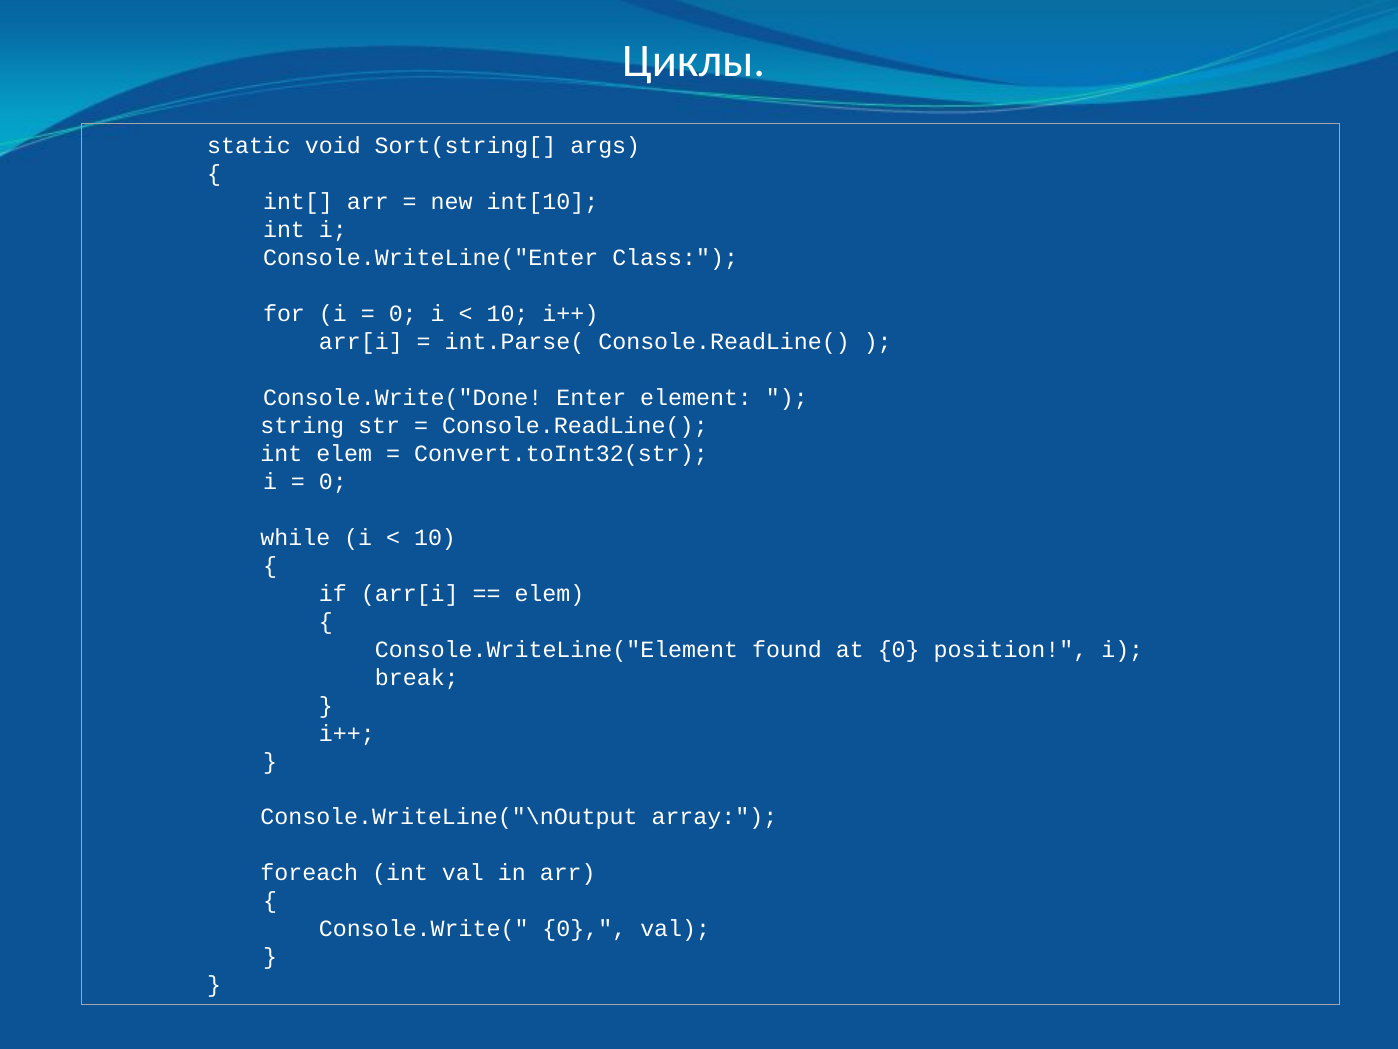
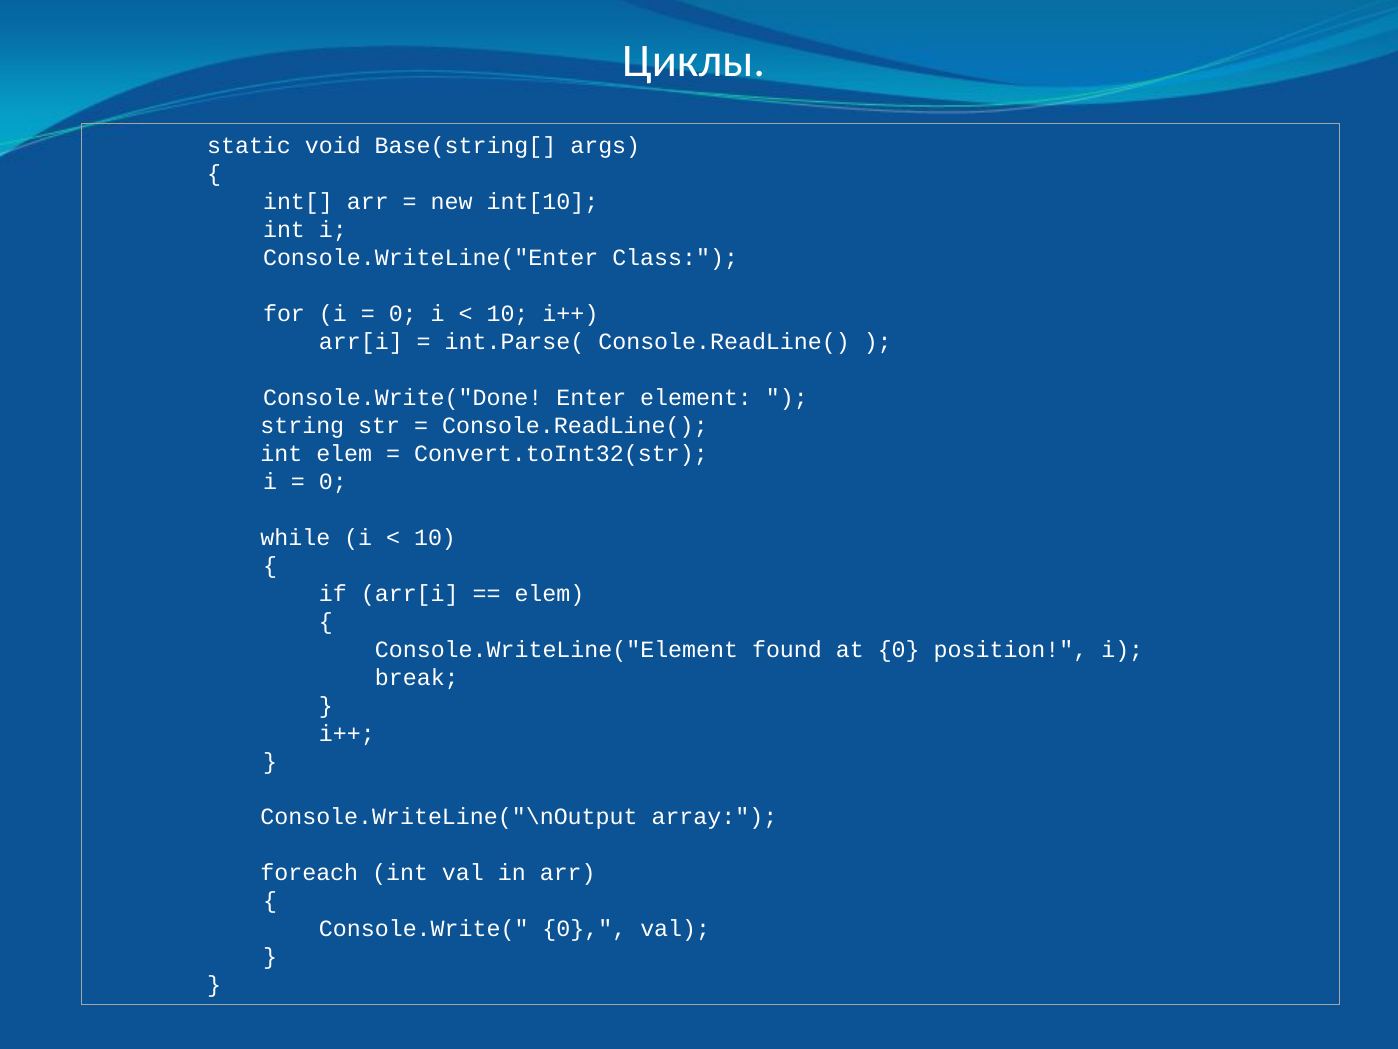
Sort(string[: Sort(string[ -> Base(string[ (466, 146)
